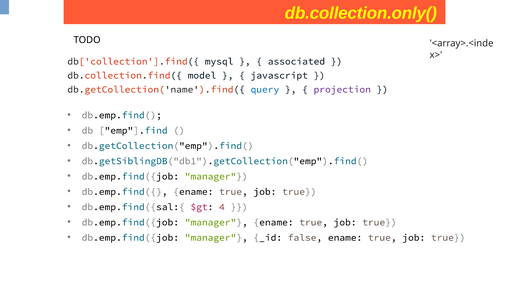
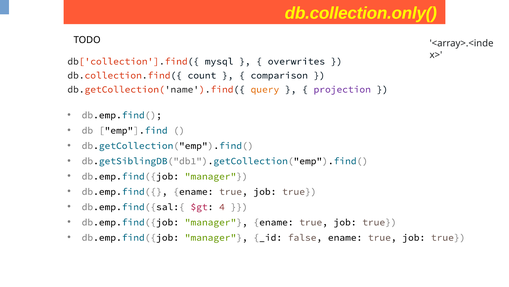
associated: associated -> overwrites (296, 61)
model: model -> count (202, 75)
javascript: javascript -> comparison (279, 75)
query colour: blue -> orange (265, 89)
